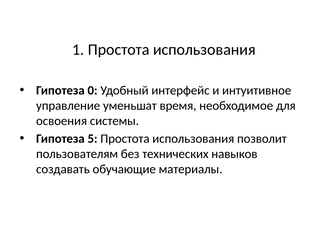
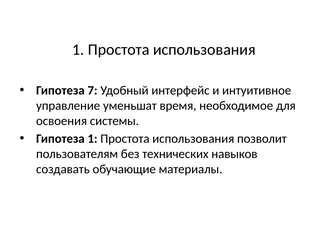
0: 0 -> 7 (93, 90)
Гипотеза 5: 5 -> 1 (93, 139)
